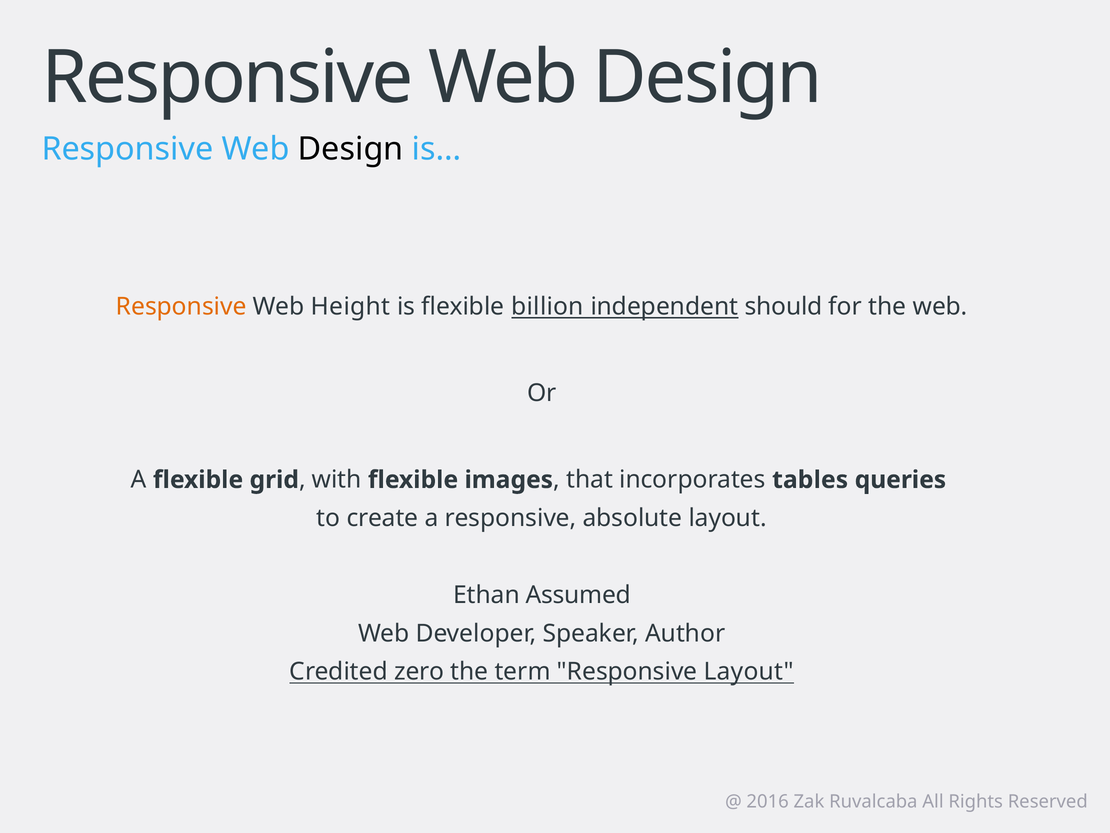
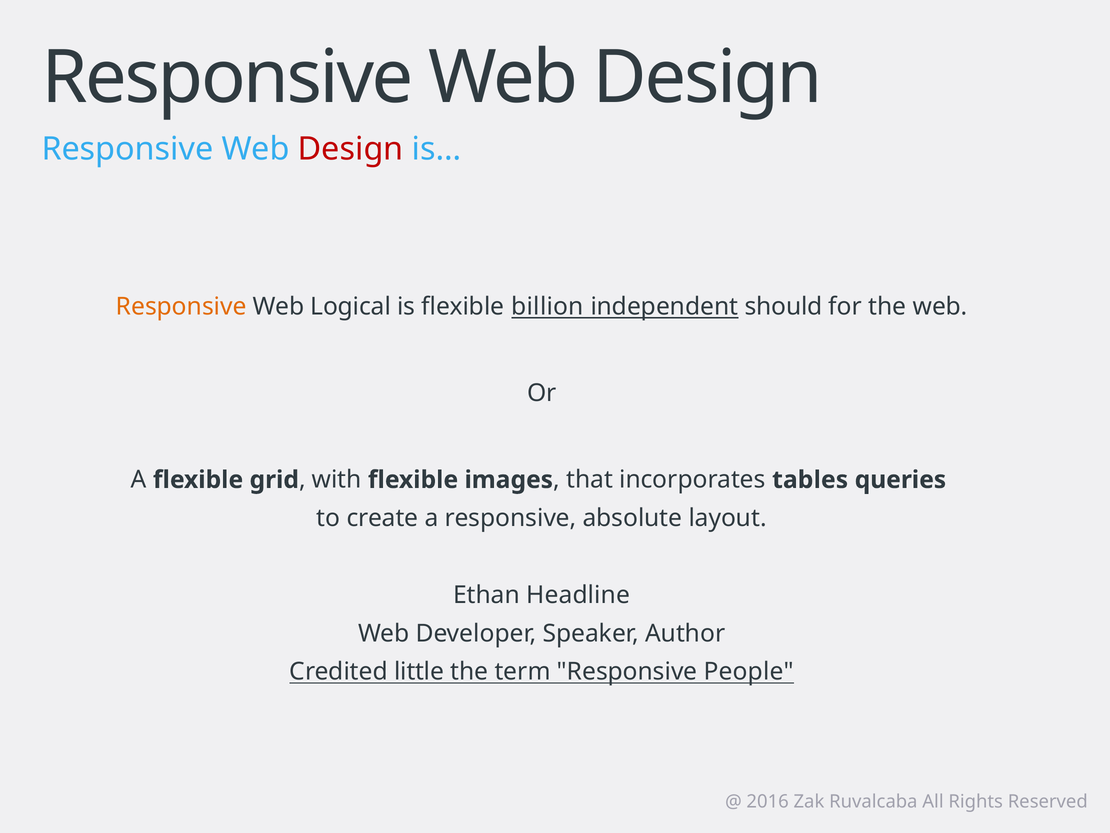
Design colour: black -> red (351, 149)
Height: Height -> Logical (351, 306)
Assumed: Assumed -> Headline (578, 595)
zero: zero -> little (419, 671)
Responsive Layout: Layout -> People (749, 671)
